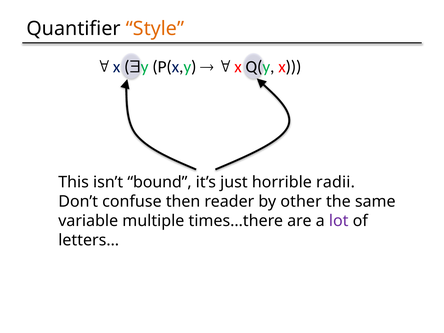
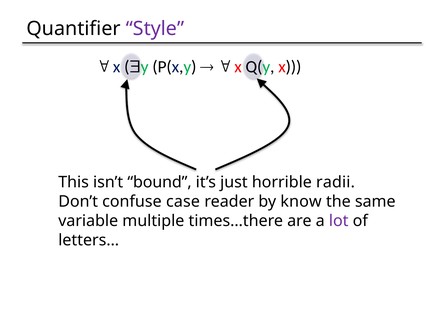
Style colour: orange -> purple (155, 29)
then: then -> case (183, 202)
other: other -> know (301, 202)
